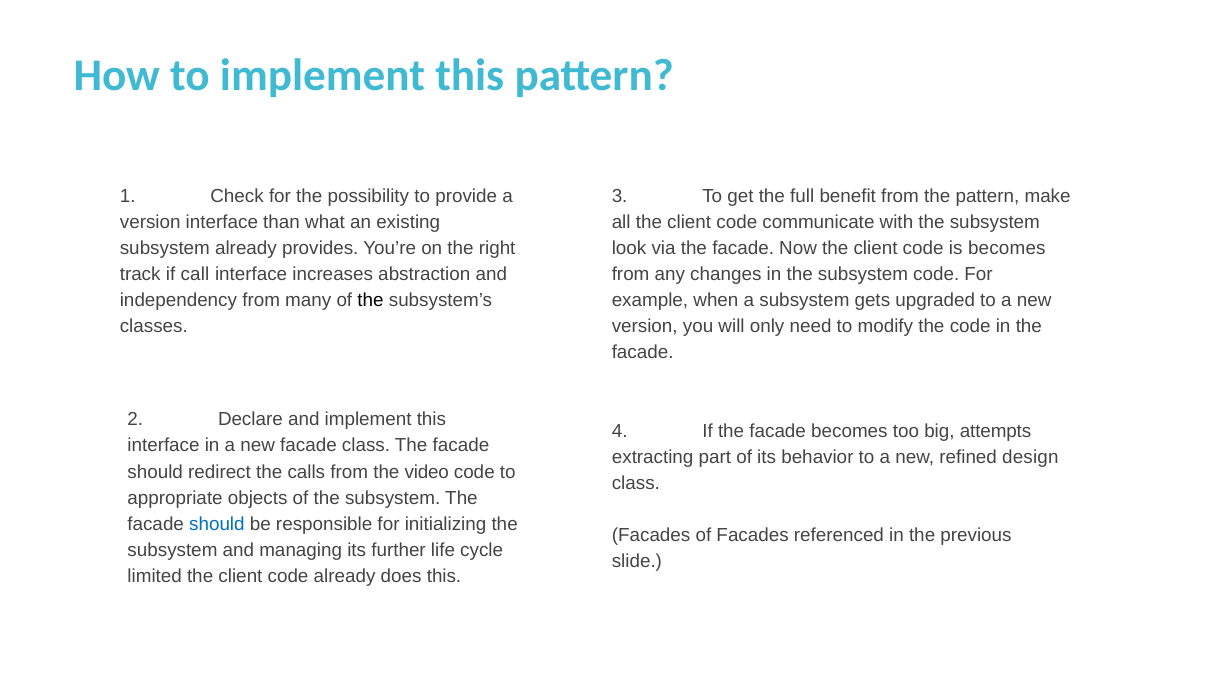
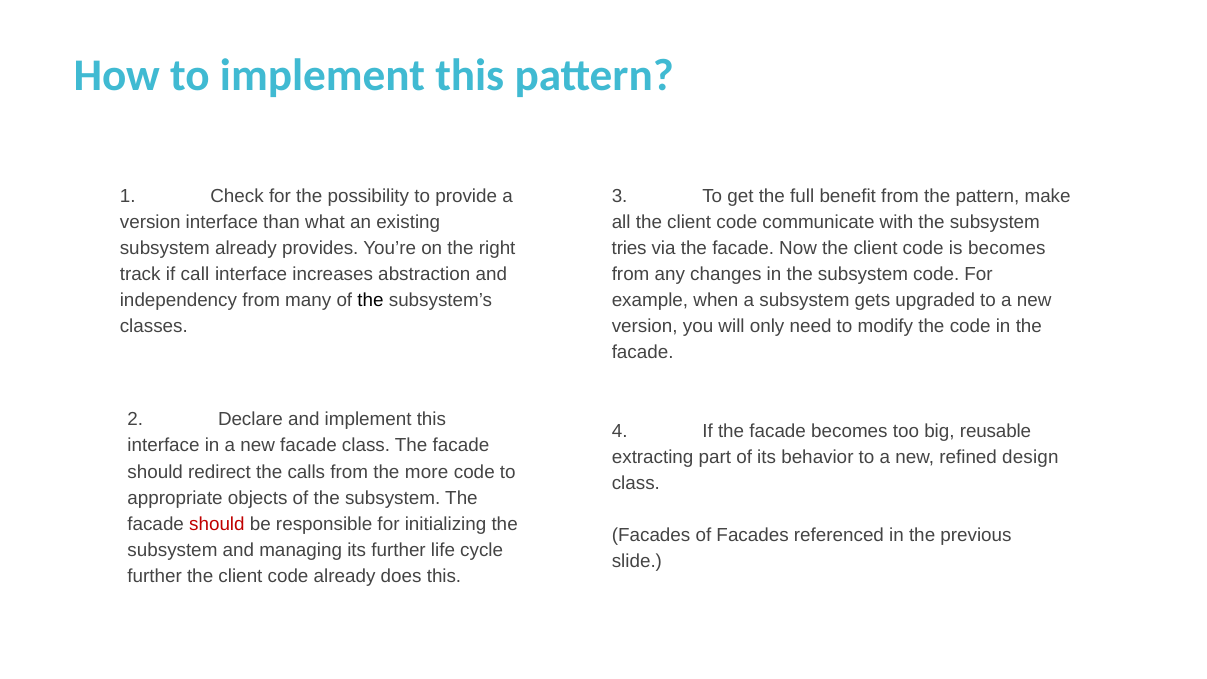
look: look -> tries (629, 248)
attempts: attempts -> reusable (996, 431)
video: video -> more (427, 472)
should colour: blue -> red (217, 524)
limited: limited -> further (155, 576)
